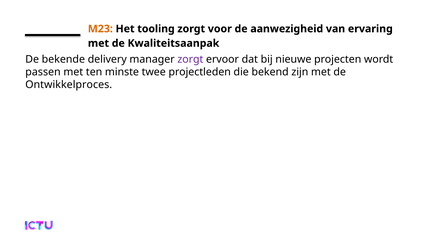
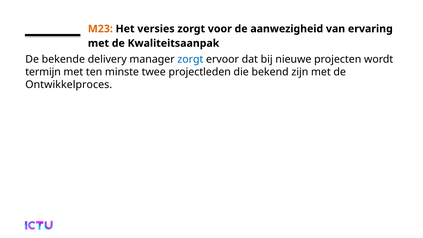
tooling: tooling -> versies (156, 29)
zorgt colour: purple -> blue (190, 59)
passen: passen -> termijn (43, 72)
